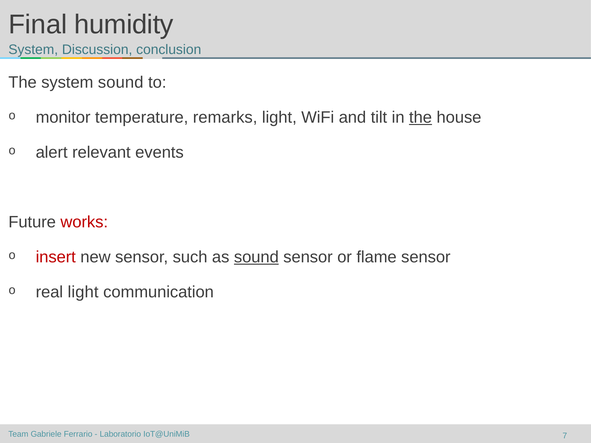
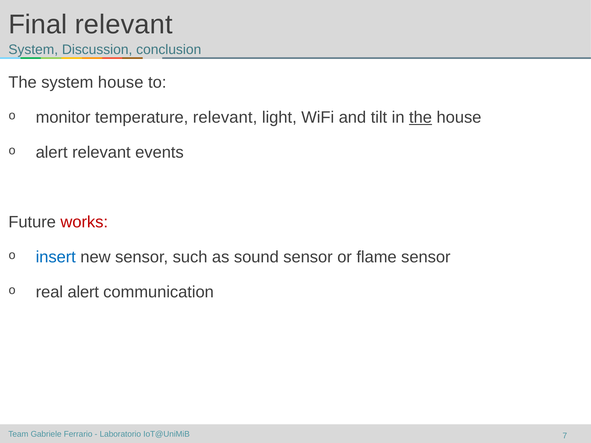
Final humidity: humidity -> relevant (124, 24)
system sound: sound -> house (121, 82)
temperature remarks: remarks -> relevant (225, 117)
insert colour: red -> blue (56, 257)
sound underline: present -> none (256, 257)
real light: light -> alert (83, 292)
